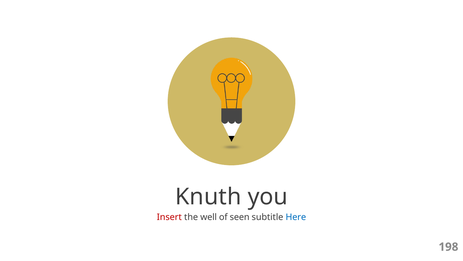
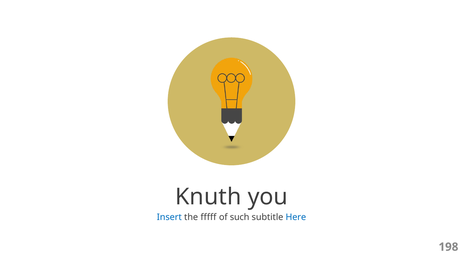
Insert colour: red -> blue (169, 217)
well: well -> fffff (208, 217)
seen: seen -> such (240, 217)
